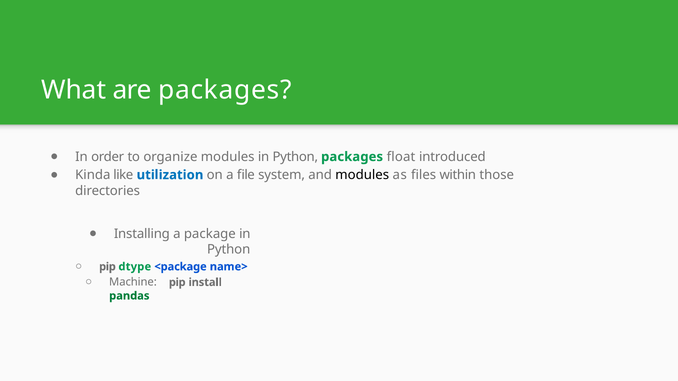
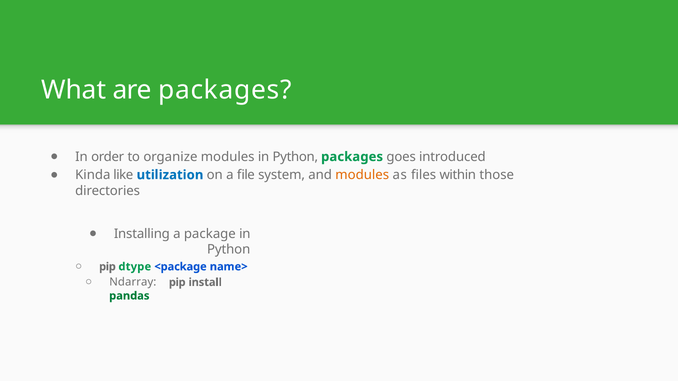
float: float -> goes (401, 157)
modules colour: black -> orange (362, 175)
Machine: Machine -> Ndarray (133, 283)
